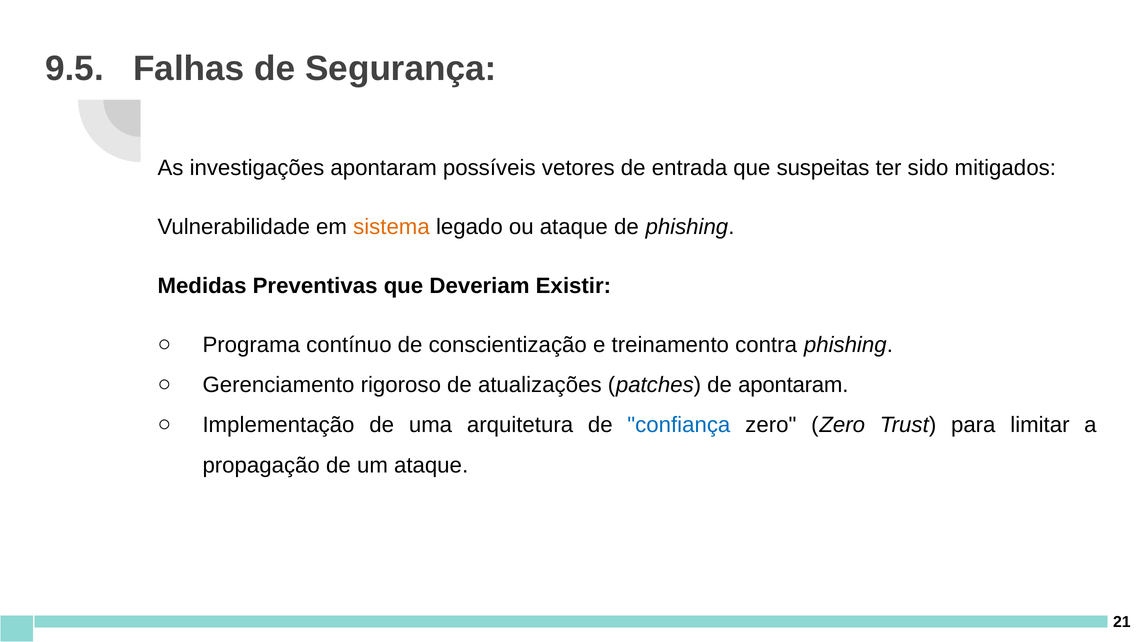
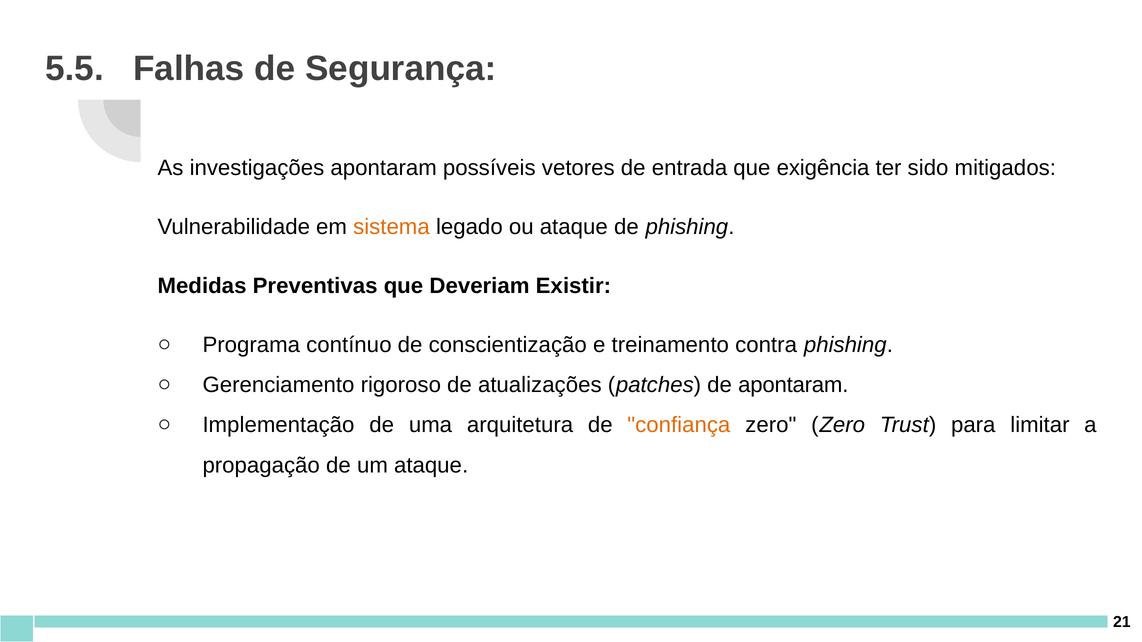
9.5: 9.5 -> 5.5 (74, 69)
suspeitas: suspeitas -> exigência (823, 168)
confiança colour: blue -> orange (679, 425)
